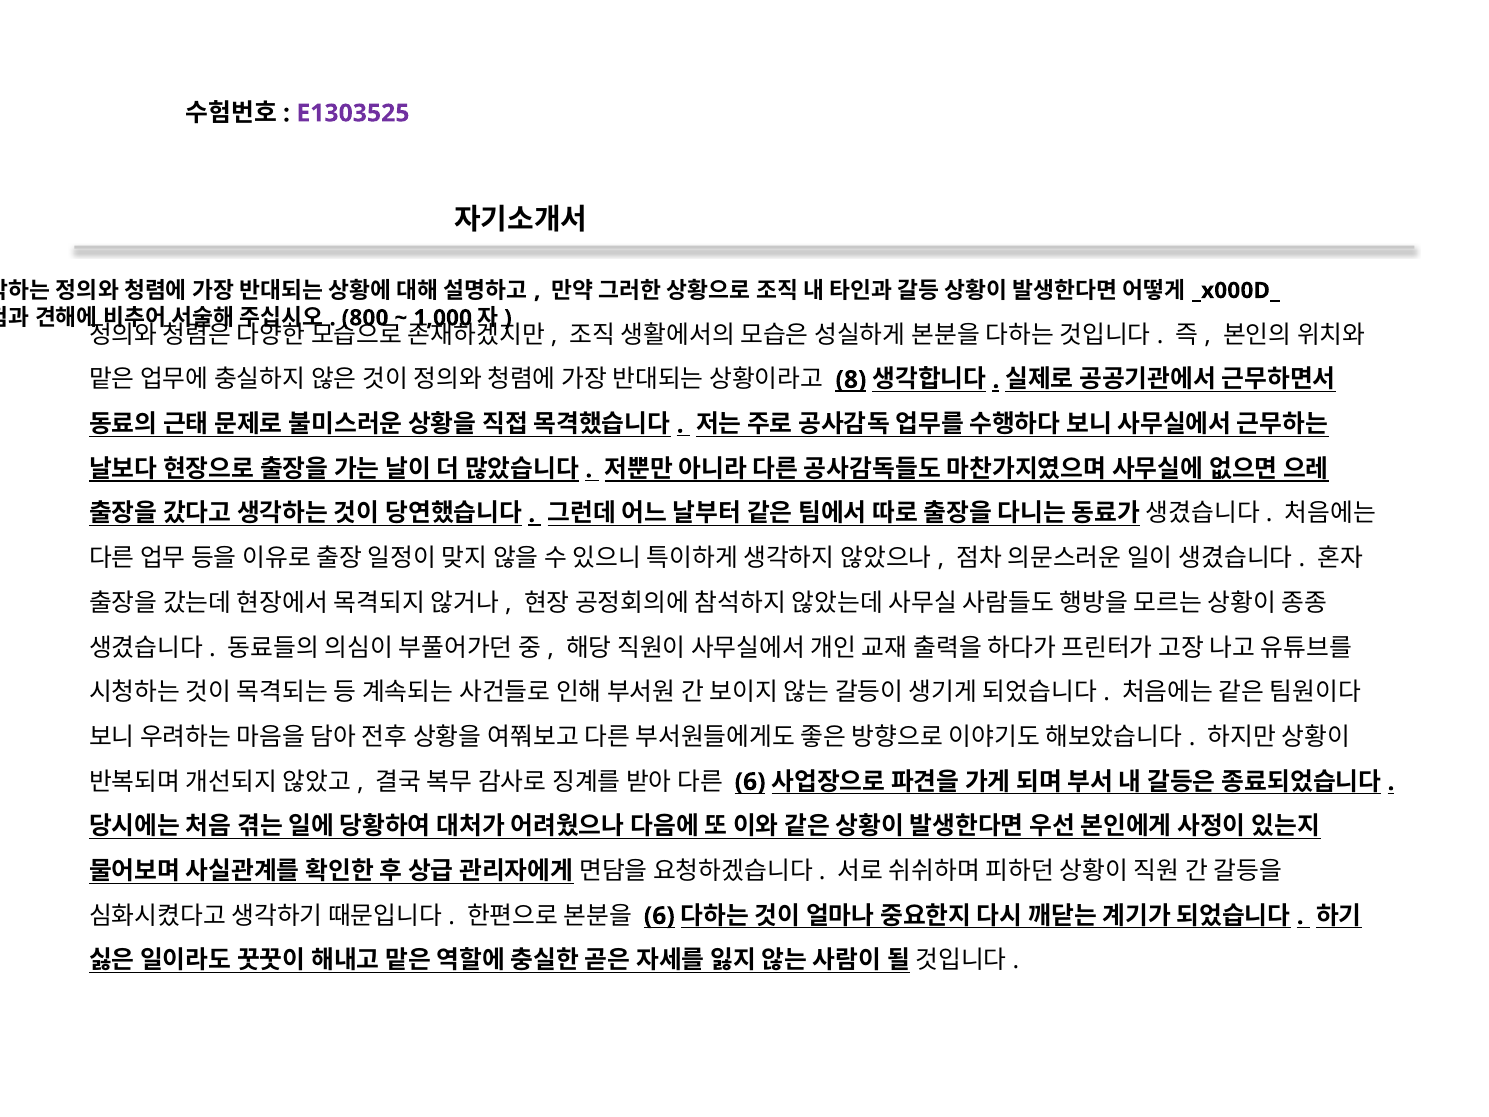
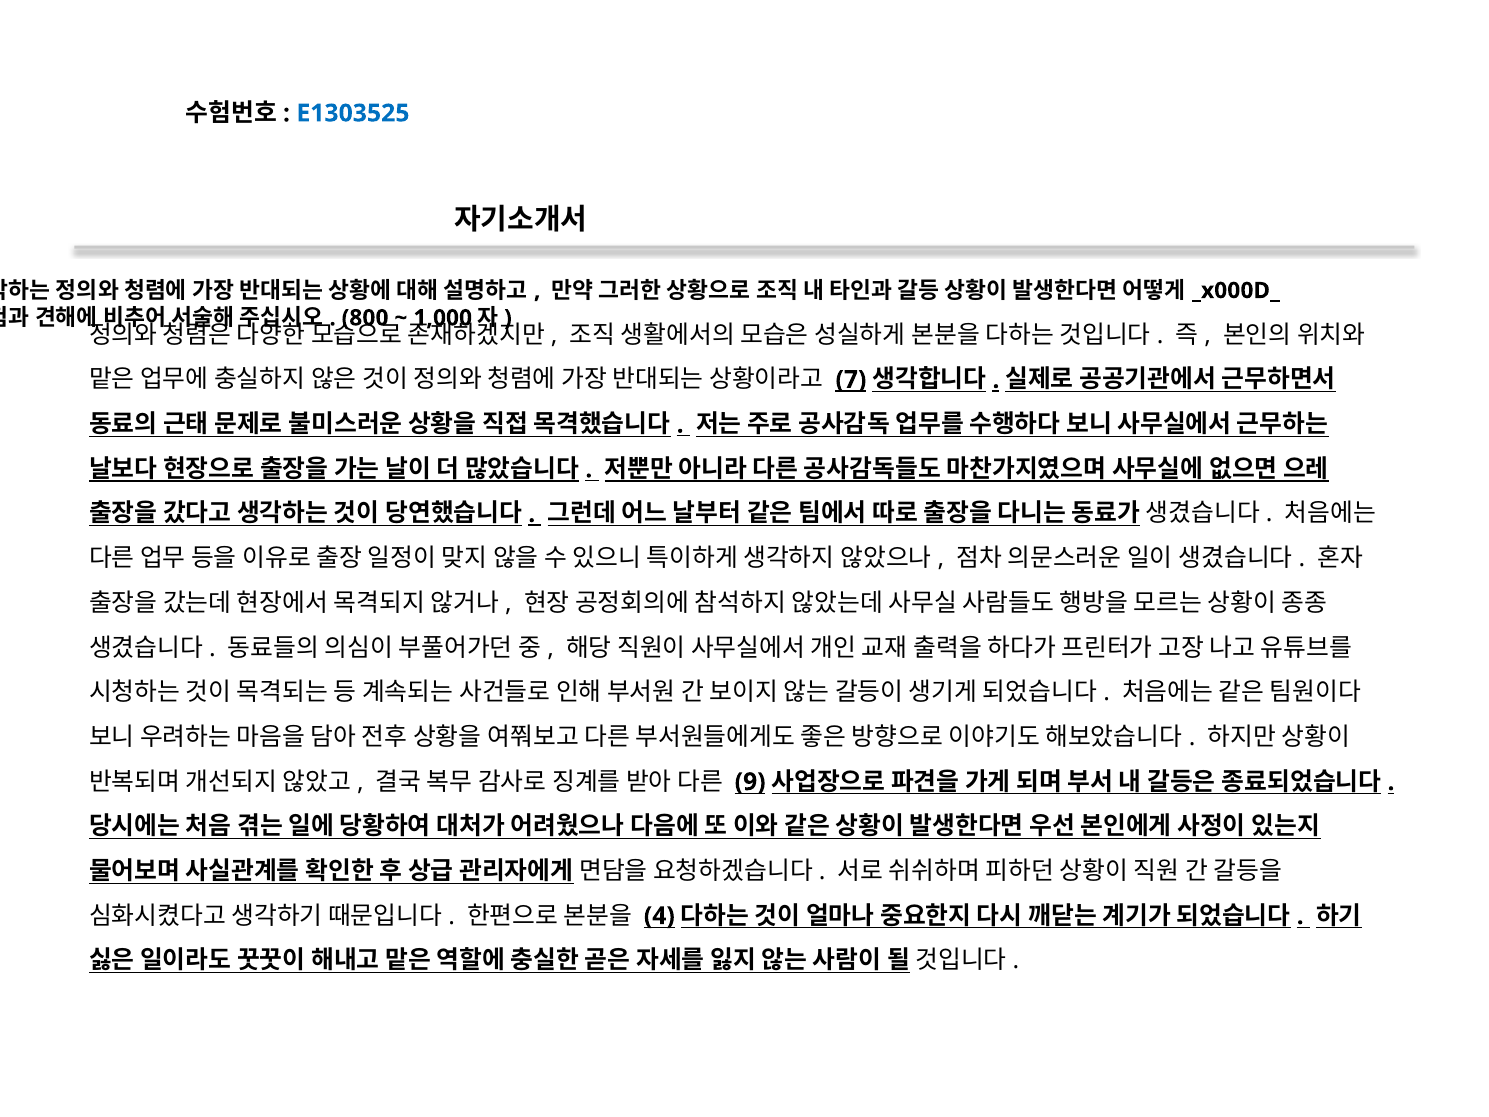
E1303525 colour: purple -> blue (353, 113)
8: 8 -> 7 (851, 380)
6: 6 -> 9 (750, 782)
6: 6 -> 4 (659, 916)
